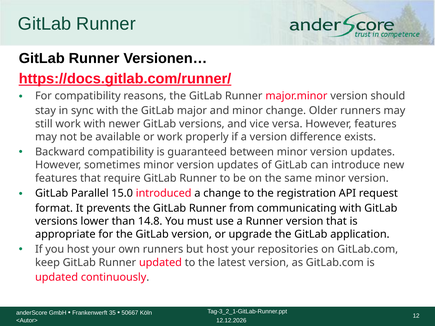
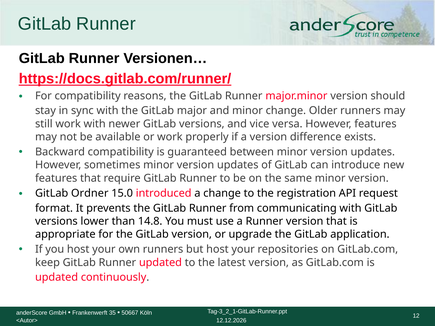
Parallel: Parallel -> Ordner (90, 193)
